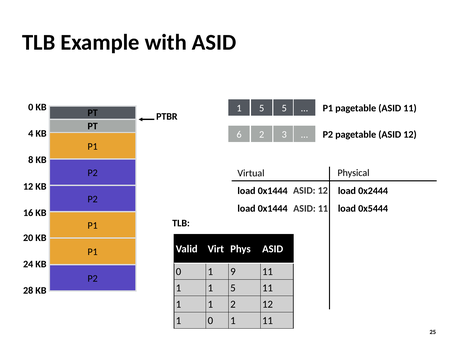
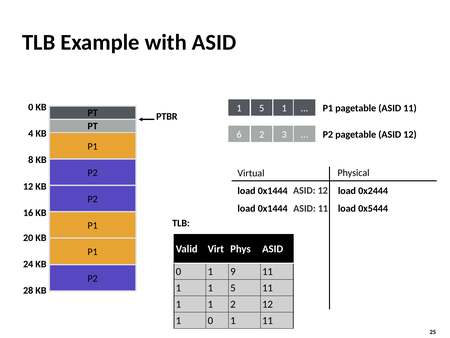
5 5: 5 -> 1 (284, 108)
